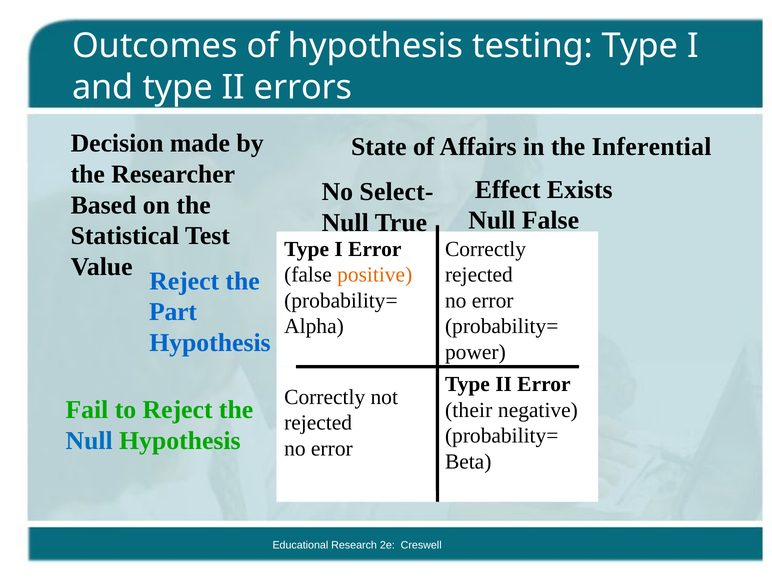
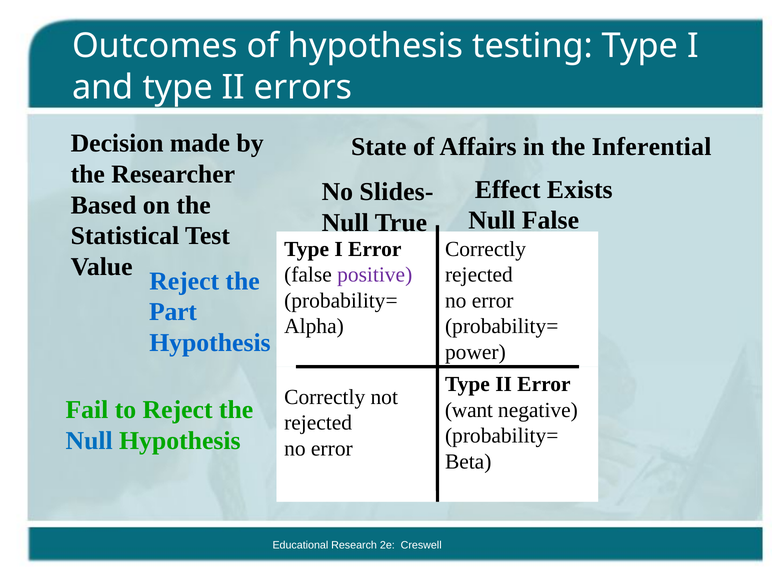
Select-: Select- -> Slides- (397, 192)
positive colour: orange -> purple (375, 275)
their: their -> want (469, 410)
